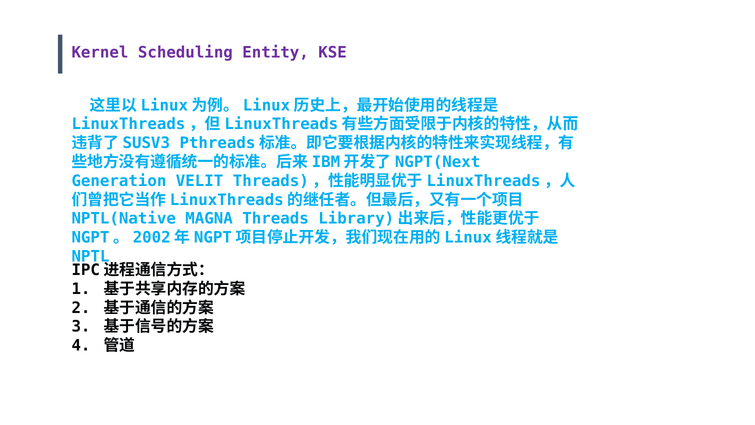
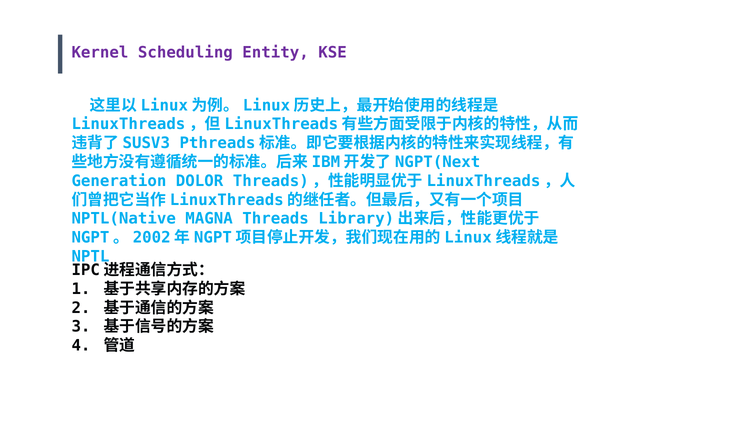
VELIT: VELIT -> DOLOR (200, 181)
